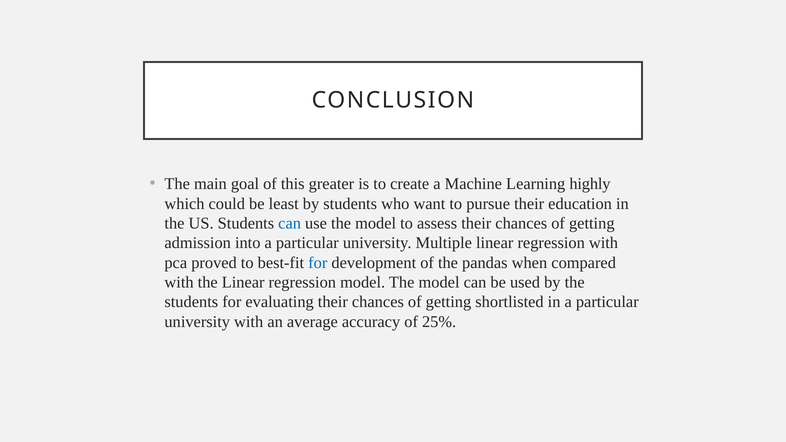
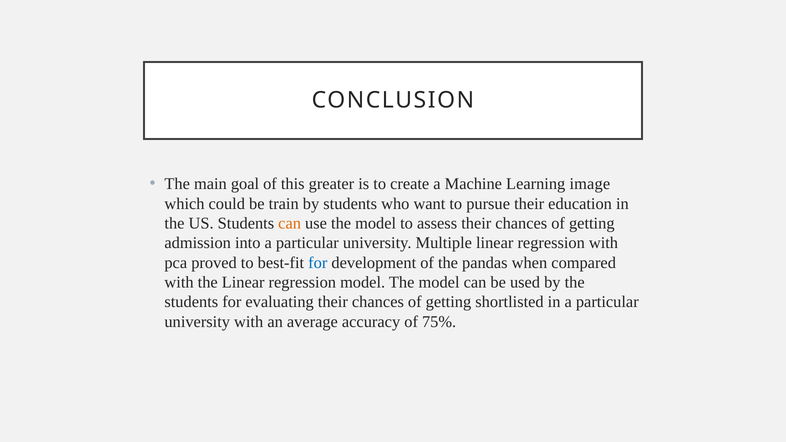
highly: highly -> image (590, 184)
least: least -> train (284, 204)
can colour: blue -> orange (290, 223)
25%: 25% -> 75% (439, 322)
